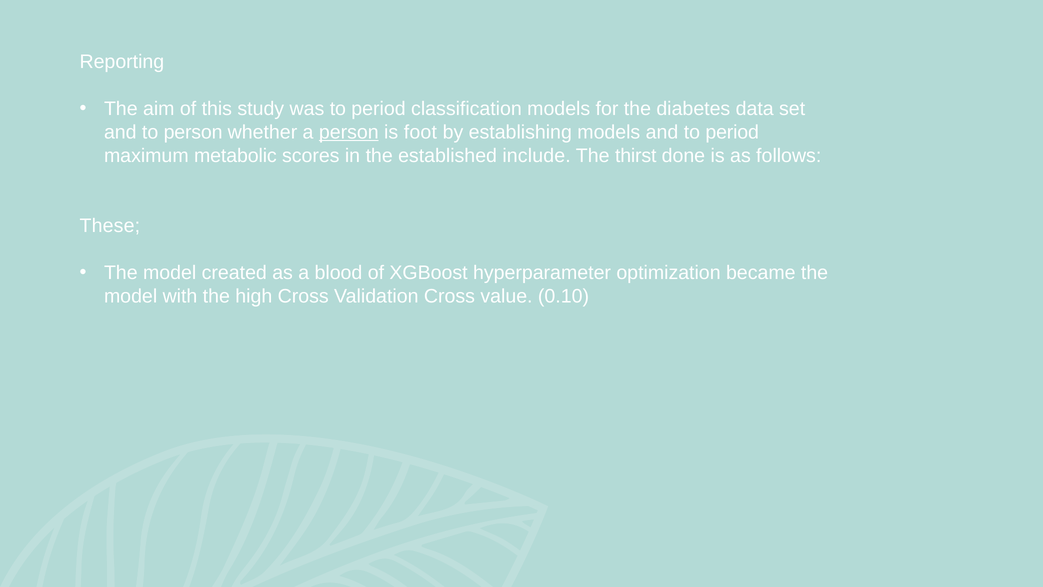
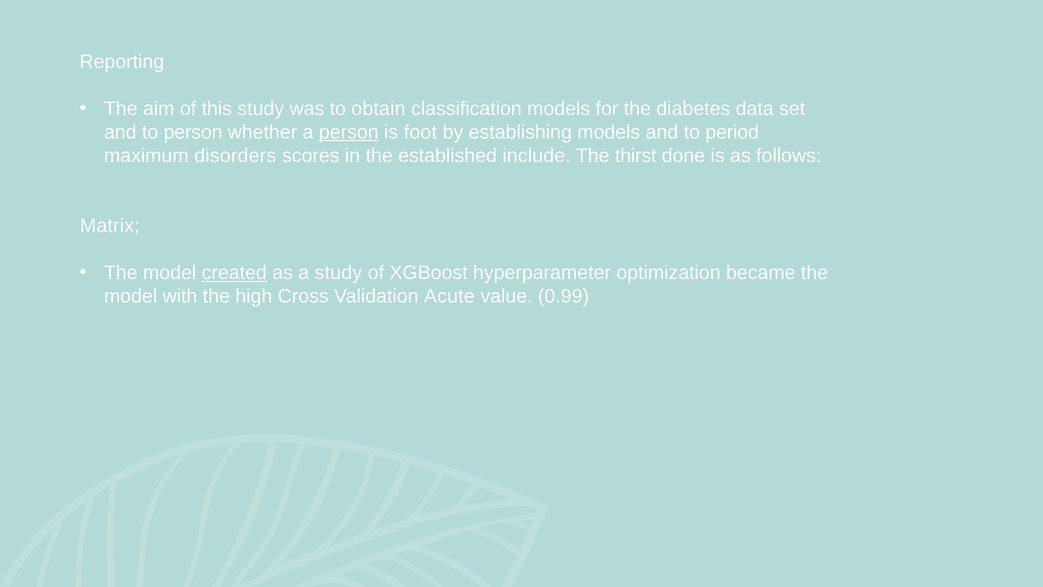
was to period: period -> obtain (378, 109)
metabolic: metabolic -> disorders (235, 155)
These: These -> Matrix (110, 226)
created underline: none -> present (234, 273)
a blood: blood -> study (338, 273)
Validation Cross: Cross -> Acute (449, 296)
0.10: 0.10 -> 0.99 (563, 296)
